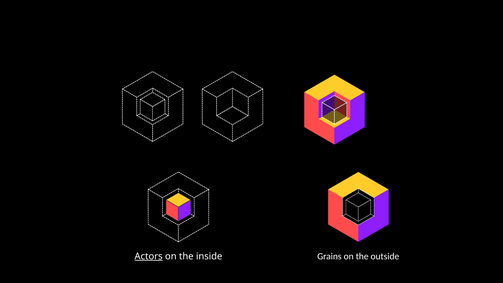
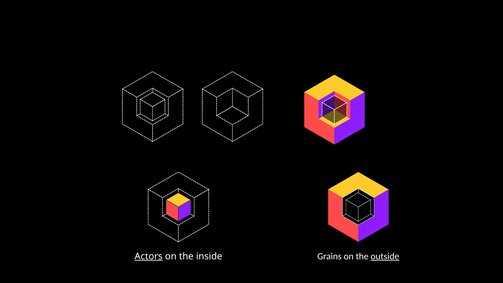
outside underline: none -> present (385, 256)
